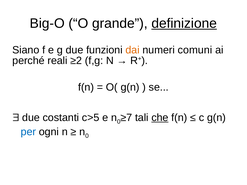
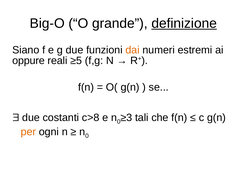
comuni: comuni -> estremi (195, 50)
perché: perché -> oppure (29, 61)
≥2: ≥2 -> ≥5 (76, 61)
c>5: c>5 -> c>8 (91, 118)
≥7: ≥7 -> ≥3 (126, 118)
che underline: present -> none (160, 118)
per colour: blue -> orange (28, 132)
